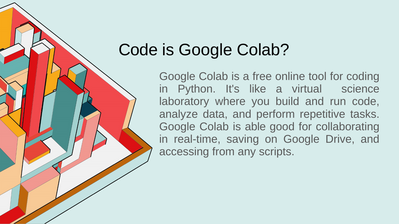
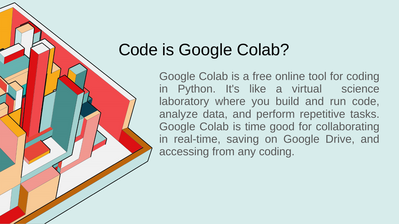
able: able -> time (255, 127)
any scripts: scripts -> coding (277, 152)
